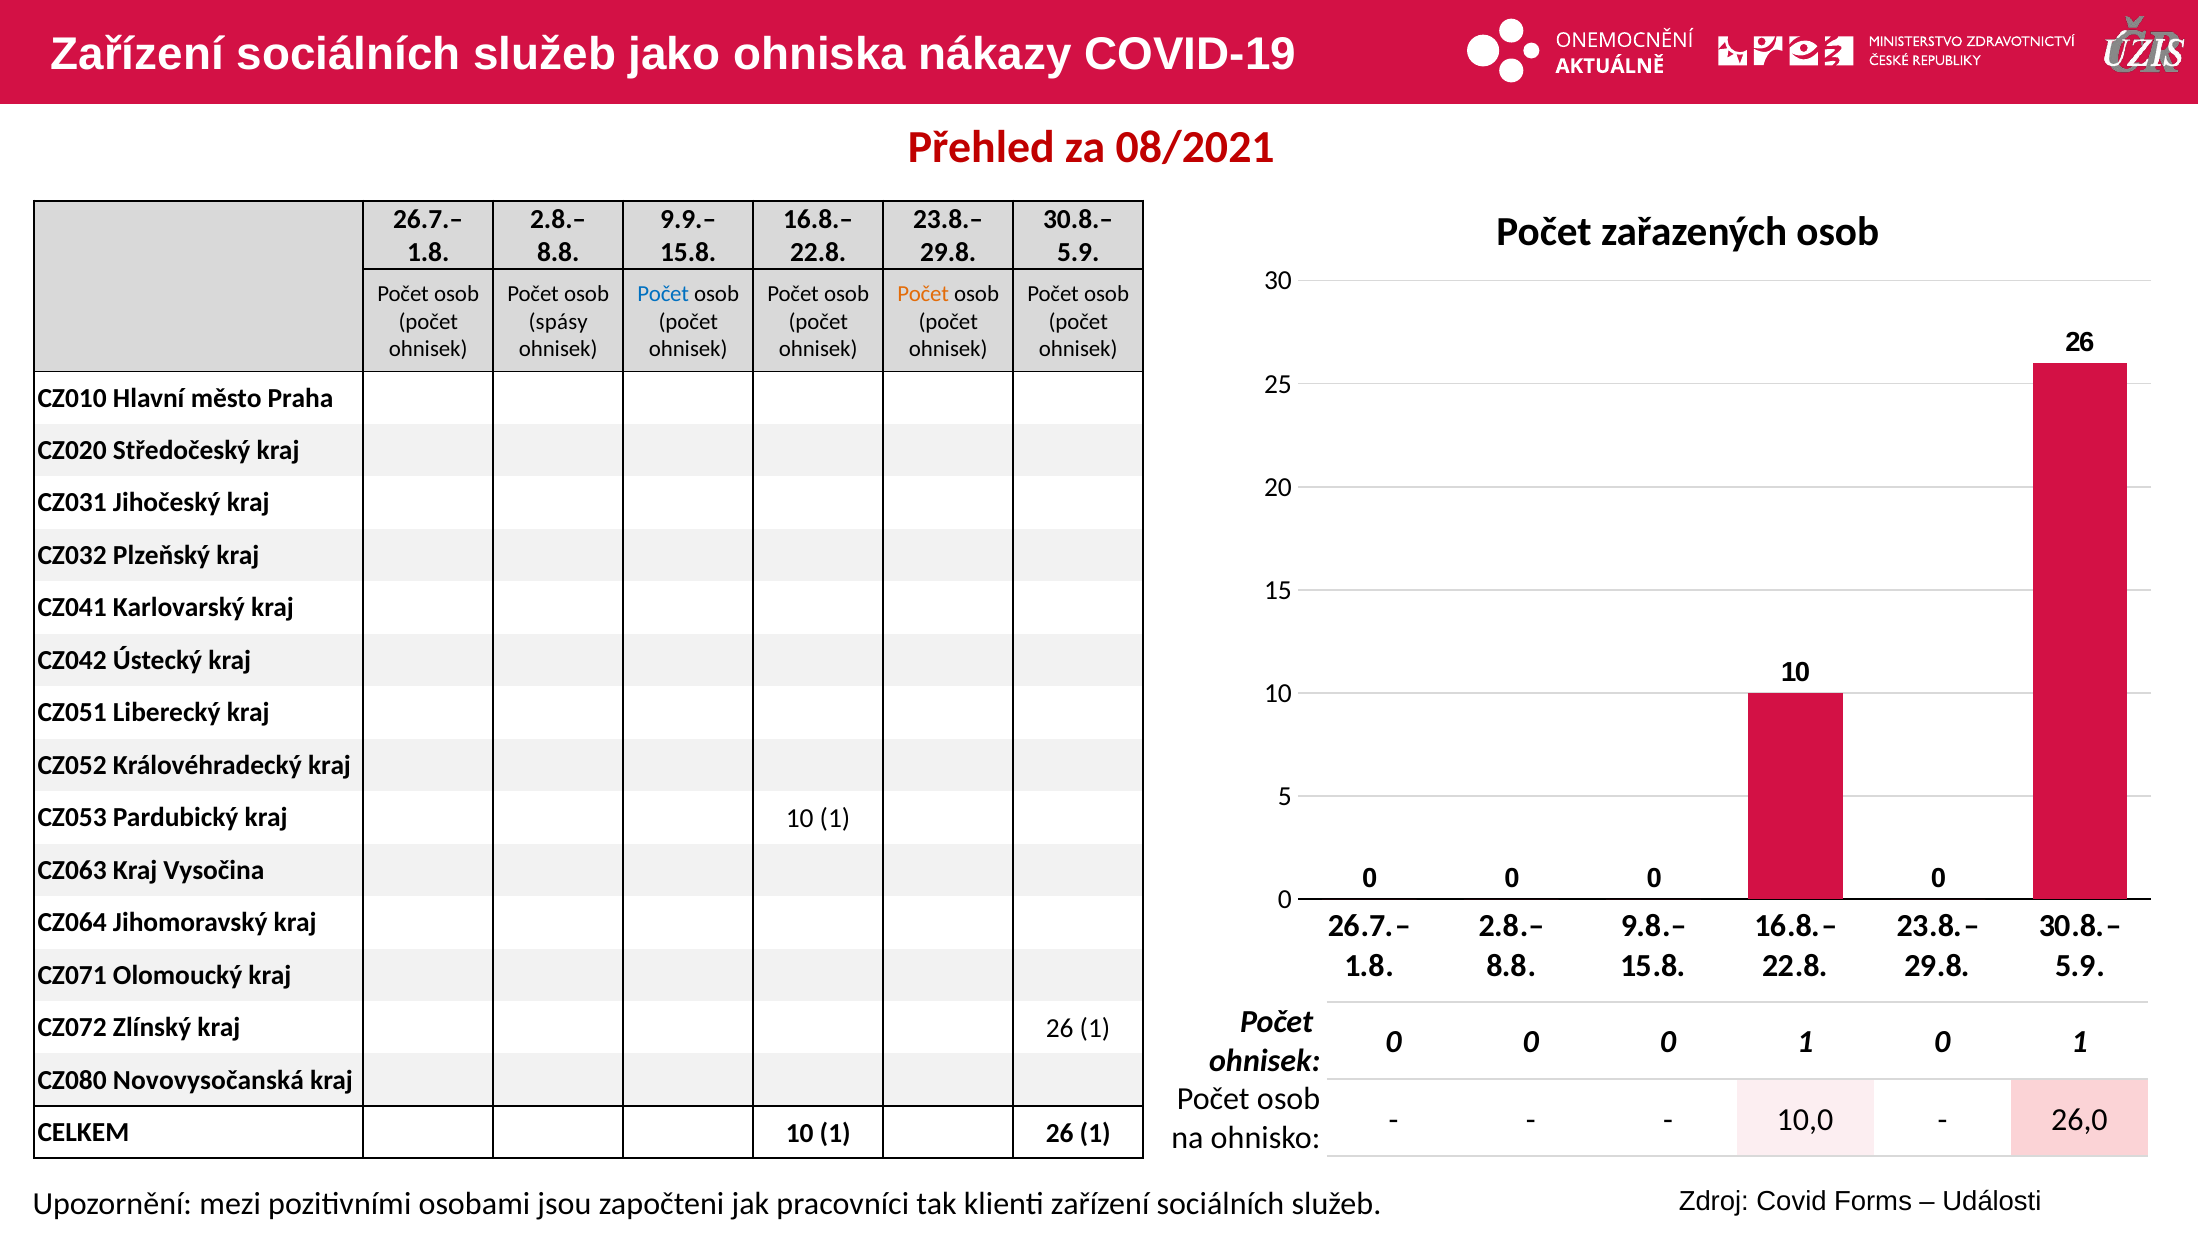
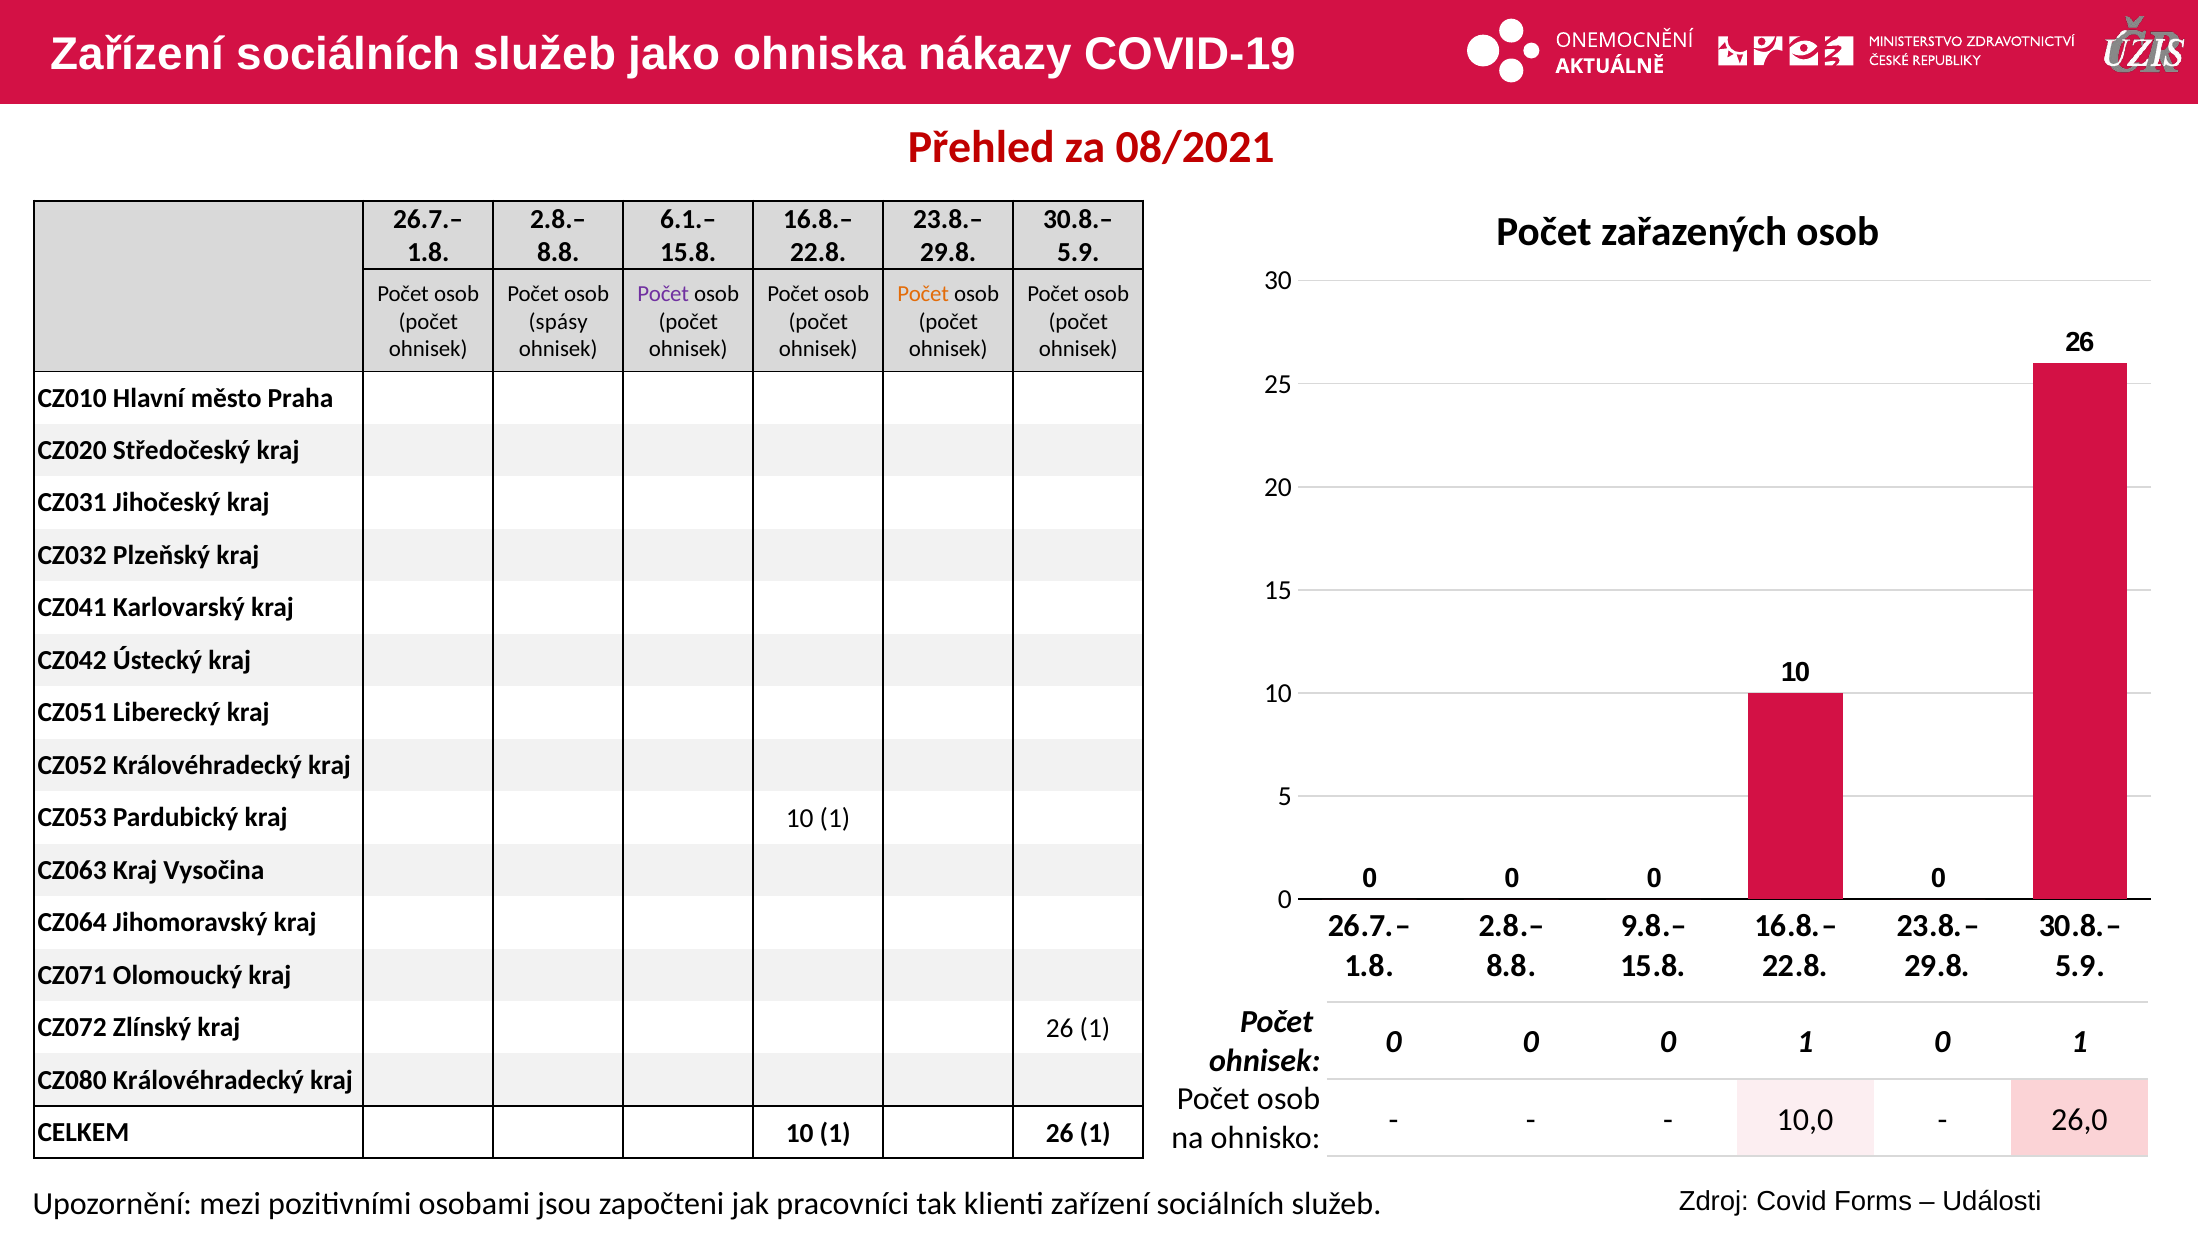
9.9.–: 9.9.– -> 6.1.– (688, 219)
Počet colour: blue -> purple (663, 294)
CZ080 Novovysočanská: Novovysočanská -> Královéhradecký (208, 1079)
